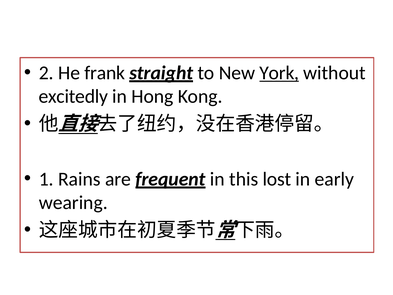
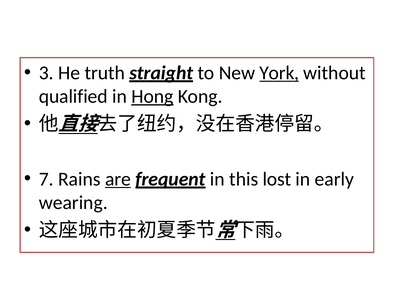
2: 2 -> 3 (46, 73)
frank: frank -> truth (105, 73)
excitedly: excitedly -> qualified (73, 96)
Hong underline: none -> present (152, 96)
1: 1 -> 7 (46, 179)
are underline: none -> present (118, 179)
